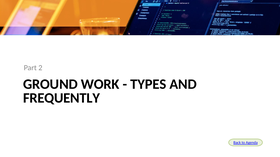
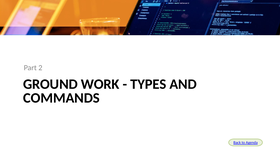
FREQUENTLY: FREQUENTLY -> COMMANDS (61, 98)
